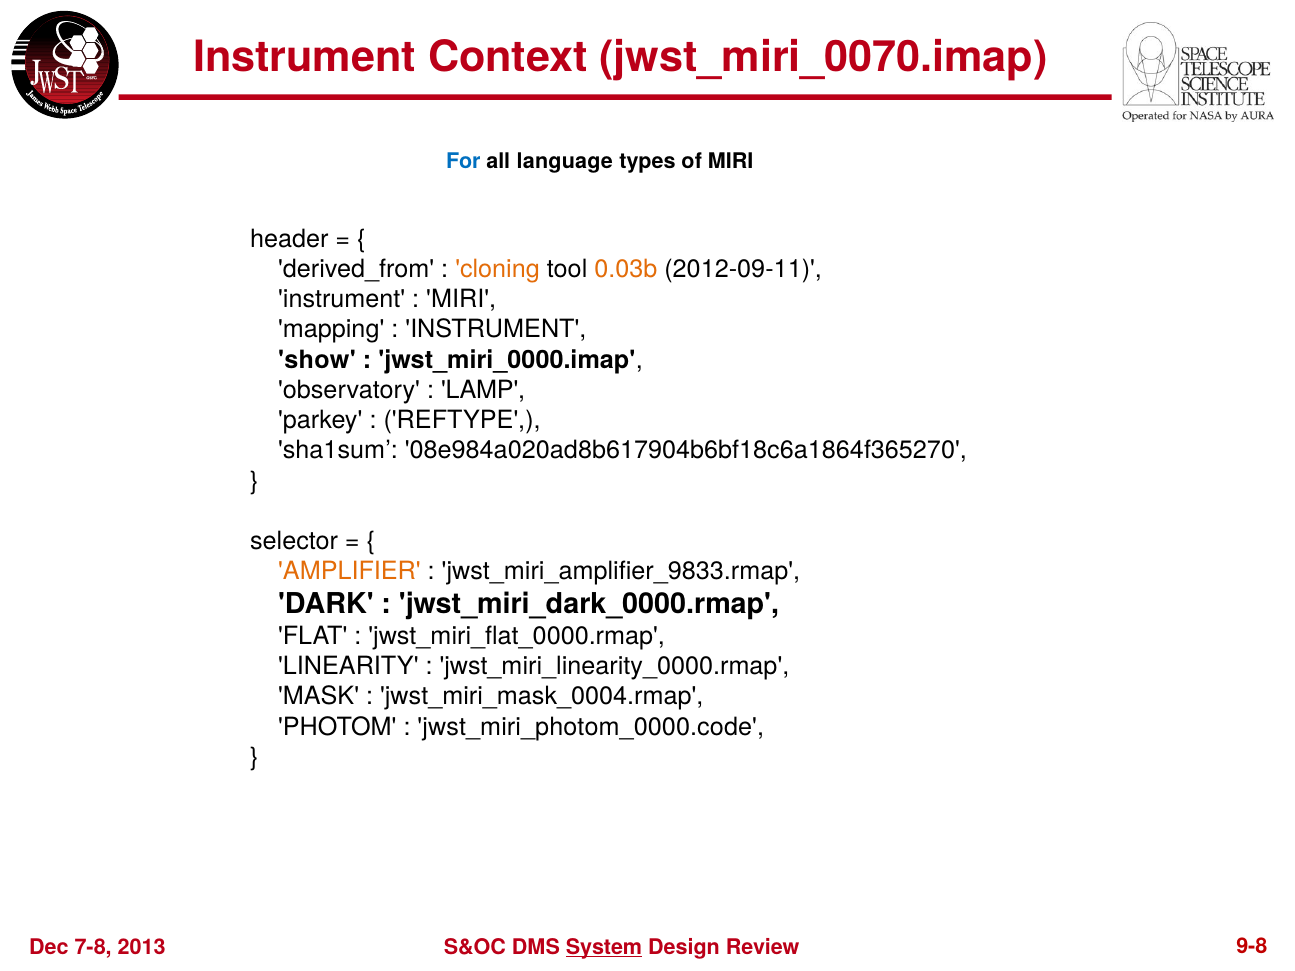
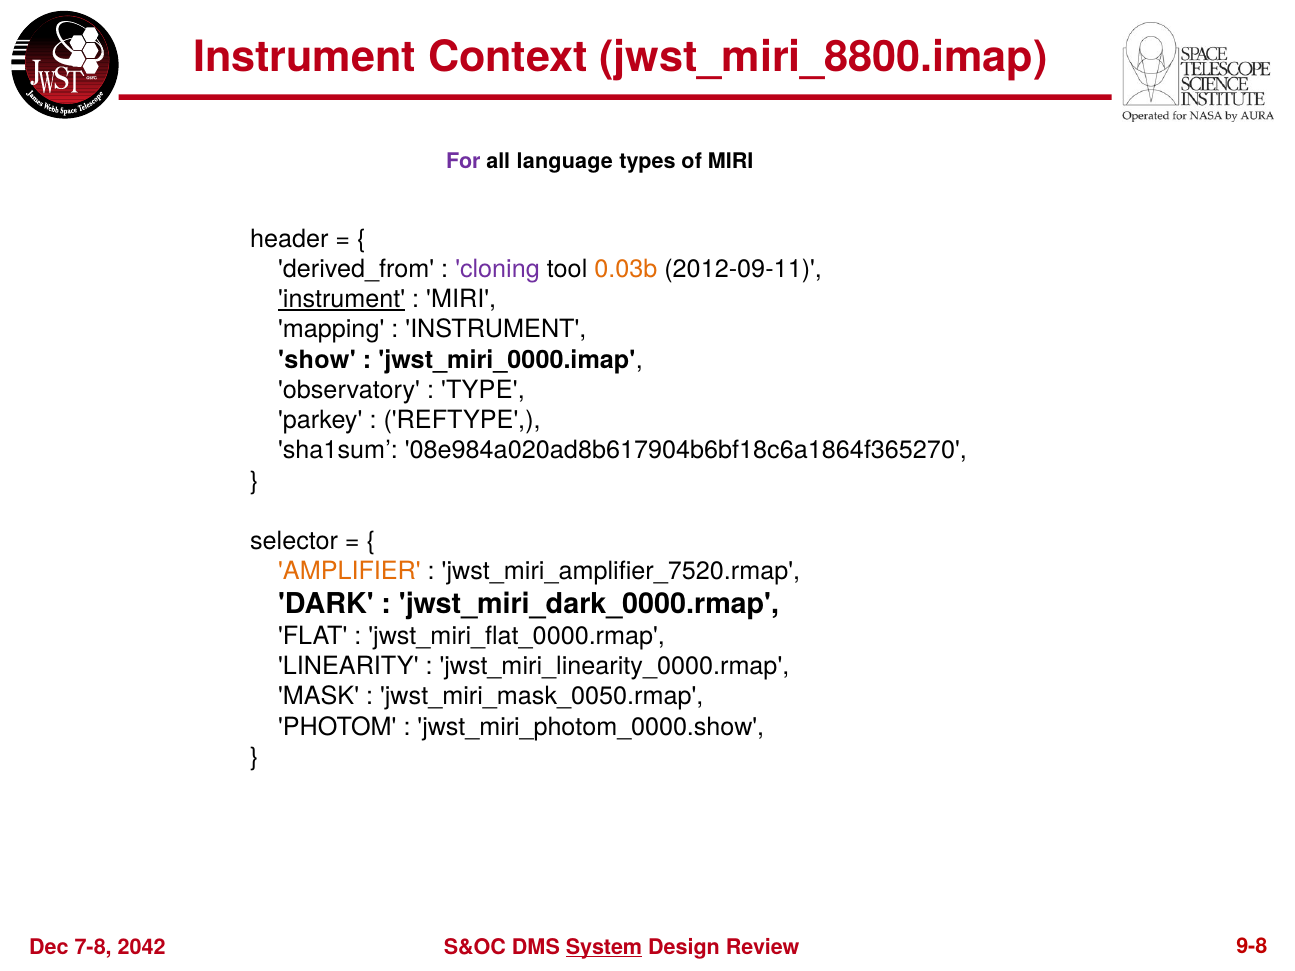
jwst_miri_0070.imap: jwst_miri_0070.imap -> jwst_miri_8800.imap (824, 57)
For colour: blue -> purple (463, 161)
cloning colour: orange -> purple (498, 269)
instrument underline: none -> present (342, 299)
LAMP: LAMP -> TYPE (483, 390)
jwst_miri_amplifier_9833.rmap: jwst_miri_amplifier_9833.rmap -> jwst_miri_amplifier_7520.rmap (621, 572)
jwst_miri_mask_0004.rmap: jwst_miri_mask_0004.rmap -> jwst_miri_mask_0050.rmap (542, 697)
jwst_miri_photom_0000.code: jwst_miri_photom_0000.code -> jwst_miri_photom_0000.show (591, 727)
2013: 2013 -> 2042 (142, 948)
